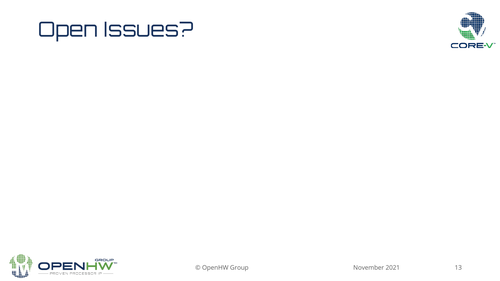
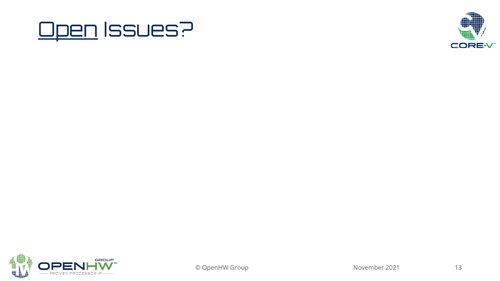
Open underline: none -> present (68, 30)
